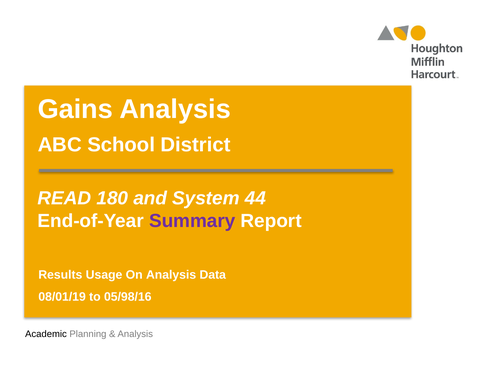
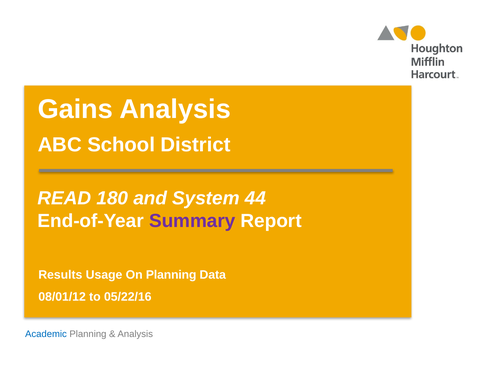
On Analysis: Analysis -> Planning (171, 275)
08/01/19: 08/01/19 -> 08/01/12 (62, 297)
05/98/16: 05/98/16 -> 05/22/16 (128, 297)
Academic colour: black -> blue (46, 334)
